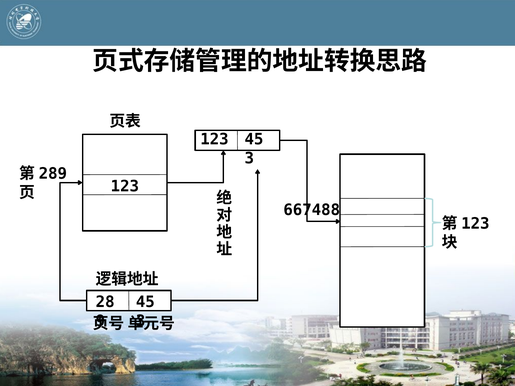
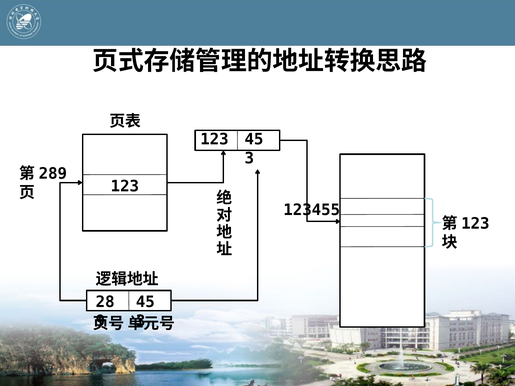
667488: 667488 -> 123455 (312, 210)
